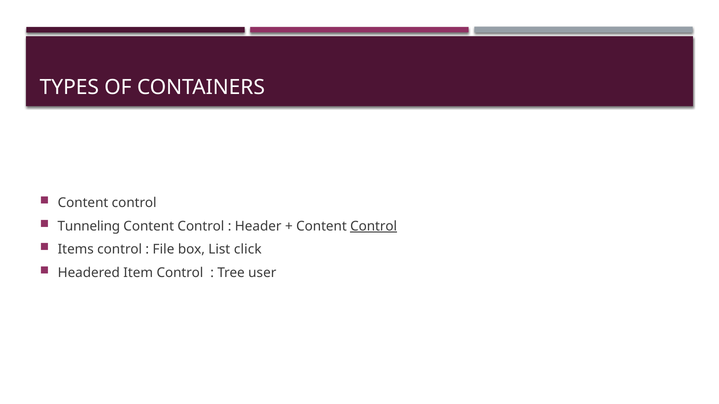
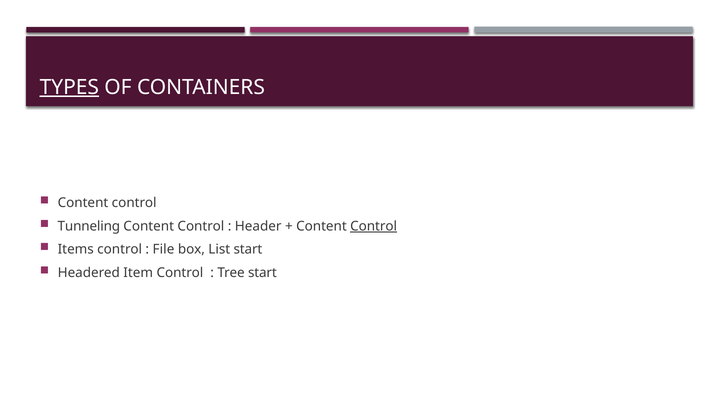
TYPES underline: none -> present (69, 87)
List click: click -> start (248, 250)
Tree user: user -> start (262, 273)
